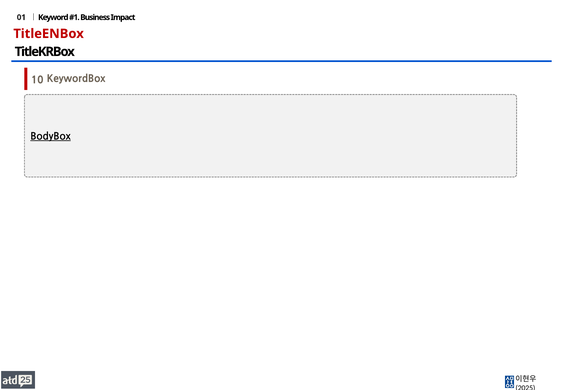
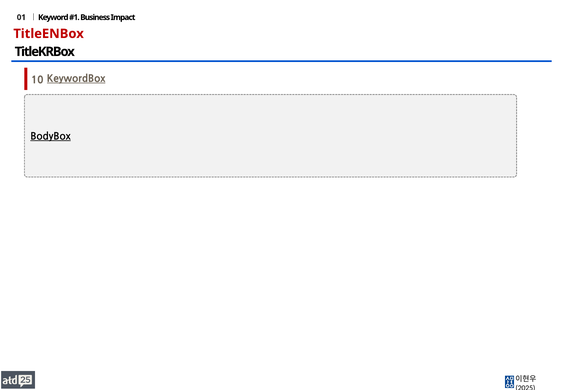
KeywordBox underline: none -> present (76, 79)
